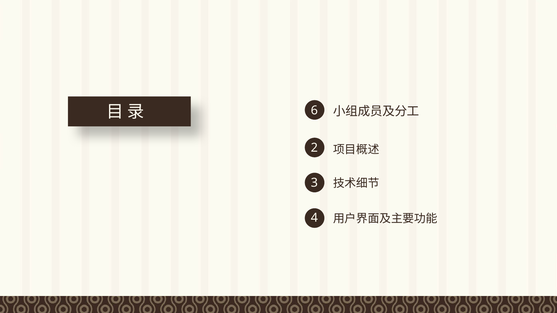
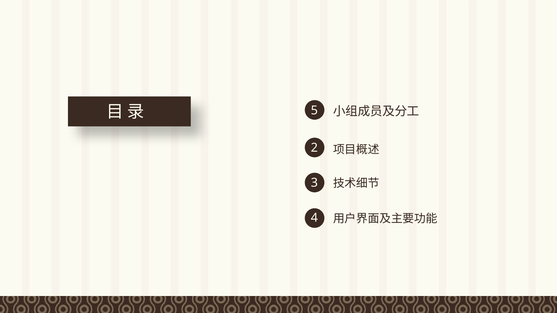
6: 6 -> 5 (314, 111)
